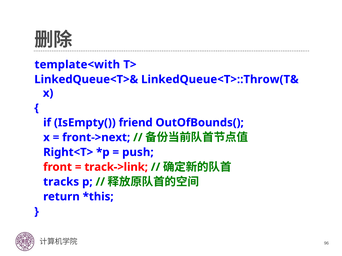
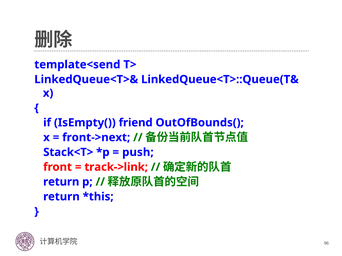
template<with: template<with -> template<send (77, 65)
LinkedQueue<T>::Throw(T&: LinkedQueue<T>::Throw(T& -> LinkedQueue<T>::Queue(T& (220, 80)
Right<T>: Right<T> -> Stack<T> (68, 153)
tracks: tracks -> return (61, 182)
